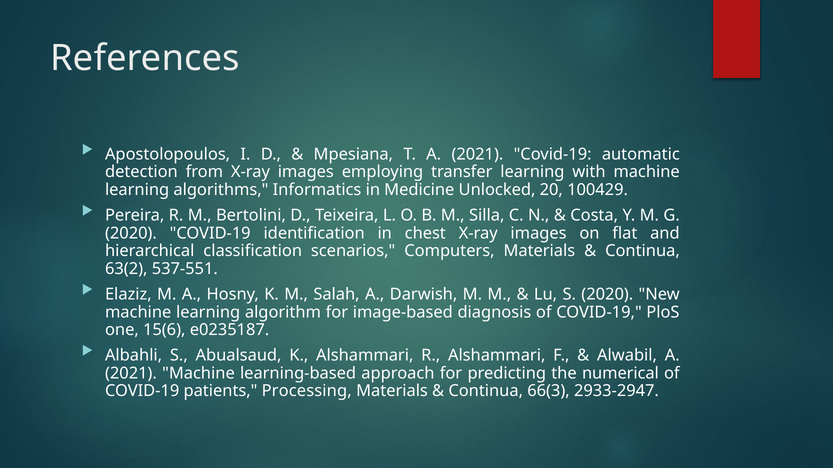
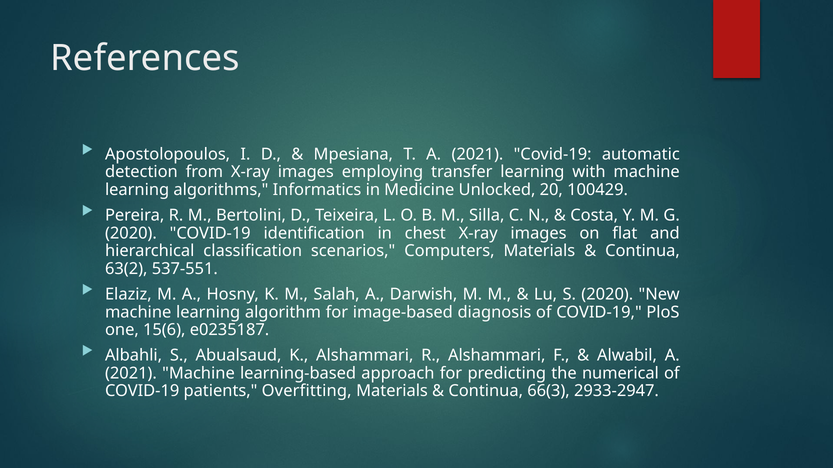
Processing: Processing -> Overfitting (307, 392)
